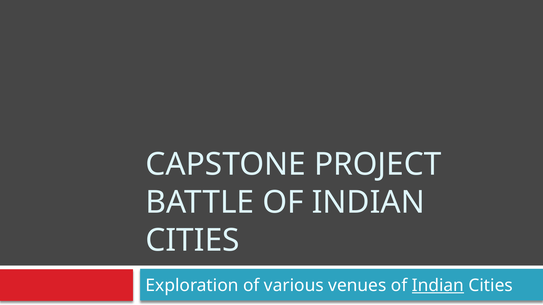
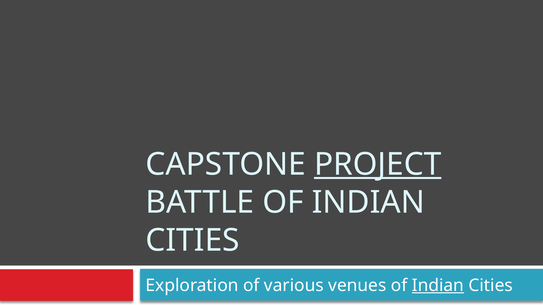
PROJECT underline: none -> present (378, 165)
